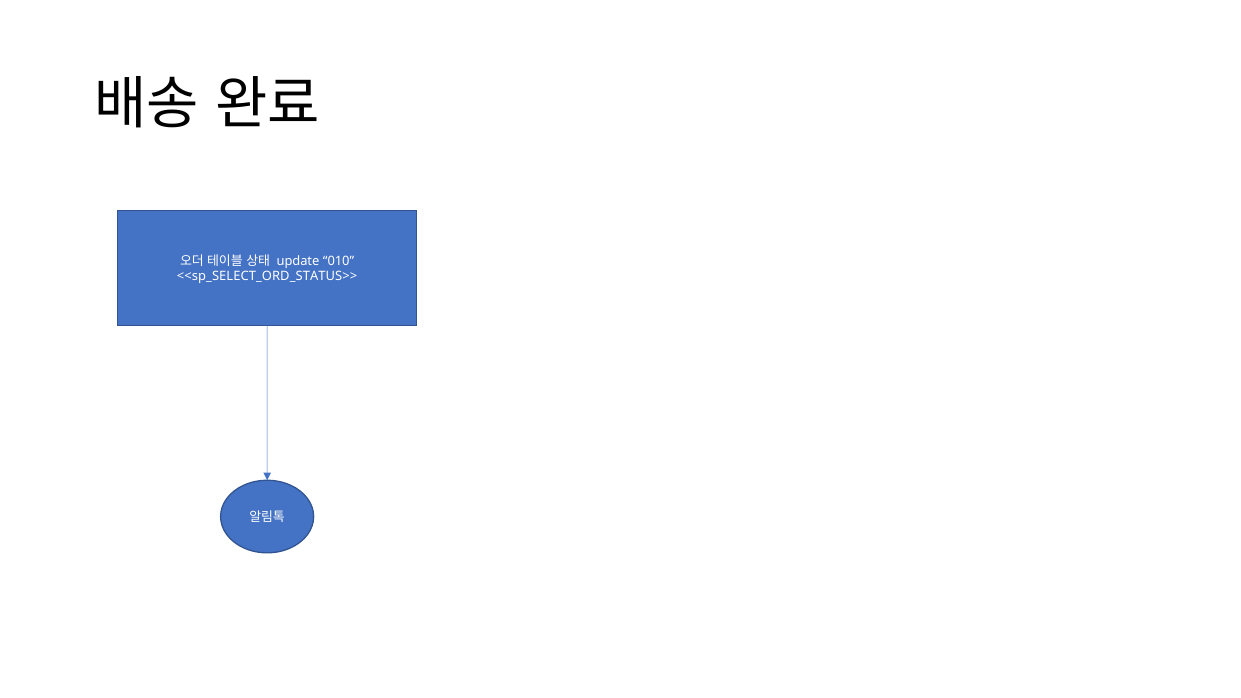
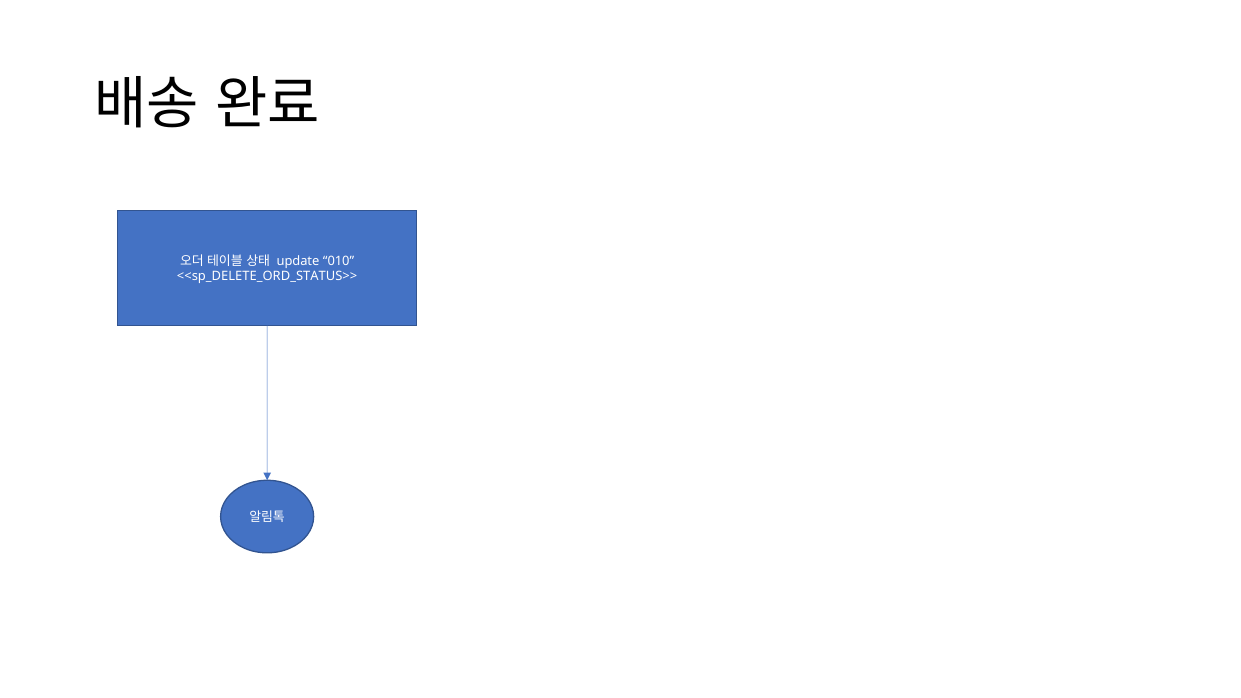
<<sp_SELECT_ORD_STATUS>>: <<sp_SELECT_ORD_STATUS>> -> <<sp_DELETE_ORD_STATUS>> (267, 277)
